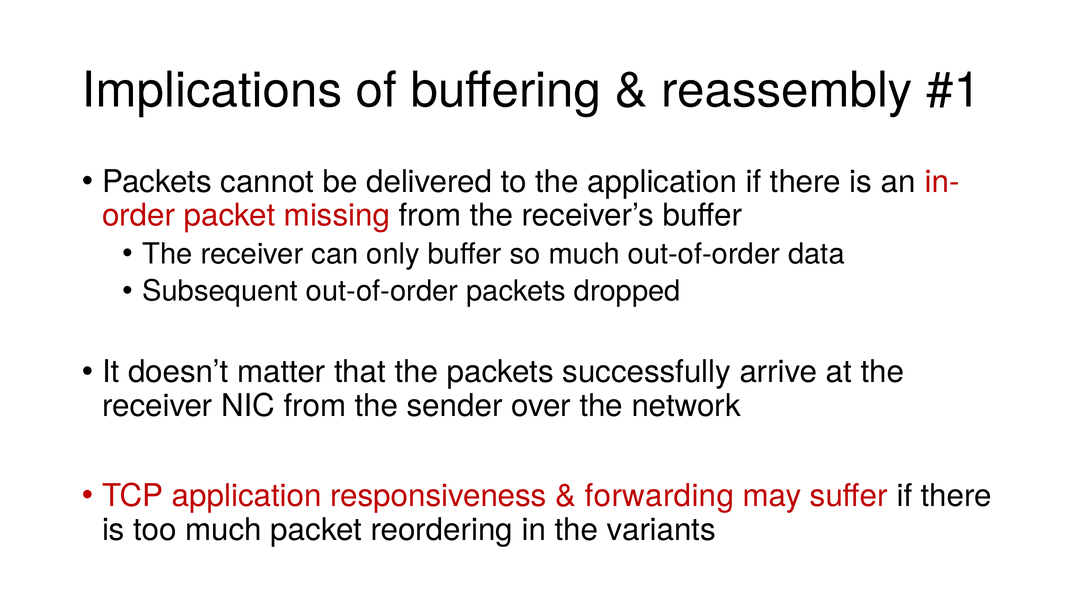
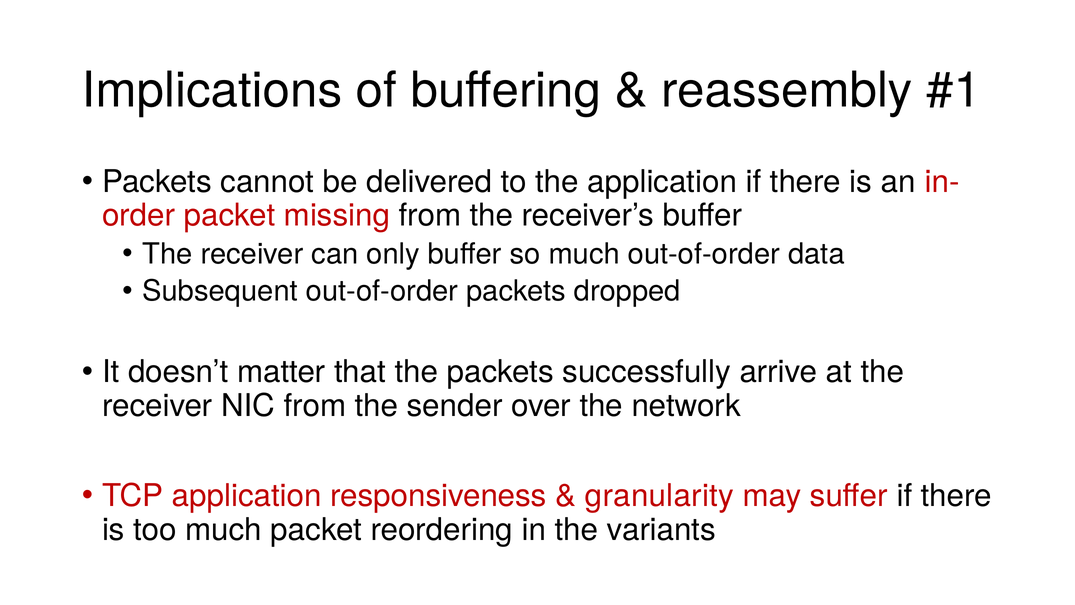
forwarding: forwarding -> granularity (659, 496)
